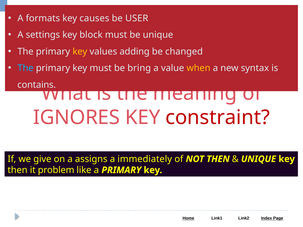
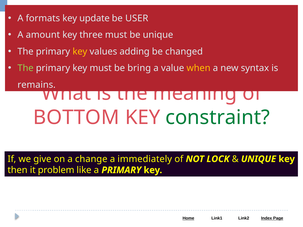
causes: causes -> update (94, 18)
settings: settings -> amount (43, 35)
block: block -> three (91, 35)
The colour: light blue -> light green (26, 68)
contains: contains -> remains (37, 85)
IGNORES: IGNORES -> BOTTOM (76, 118)
constraint colour: red -> green (218, 118)
assigns: assigns -> change (91, 159)
NOT THEN: THEN -> LOCK (218, 159)
